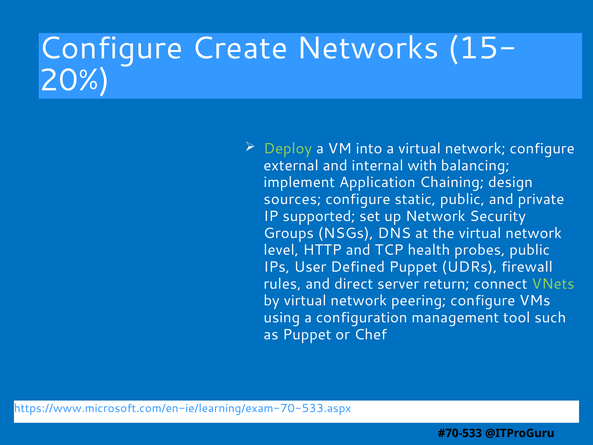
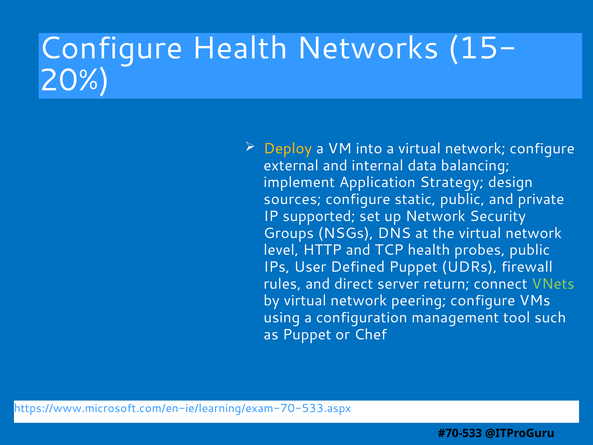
Configure Create: Create -> Health (240, 48)
Deploy colour: light green -> yellow (288, 148)
with: with -> data (422, 165)
Chaining: Chaining -> Strategy (452, 182)
